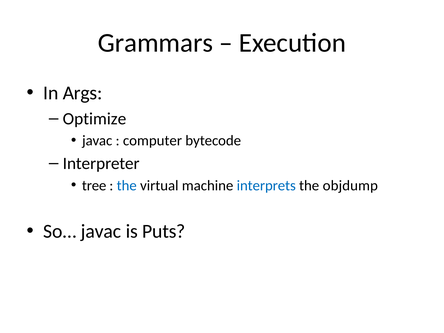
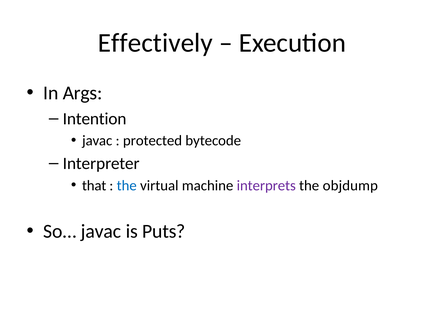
Grammars: Grammars -> Effectively (155, 43)
Optimize: Optimize -> Intention (95, 119)
computer: computer -> protected (153, 141)
tree: tree -> that (94, 186)
interprets colour: blue -> purple (266, 186)
